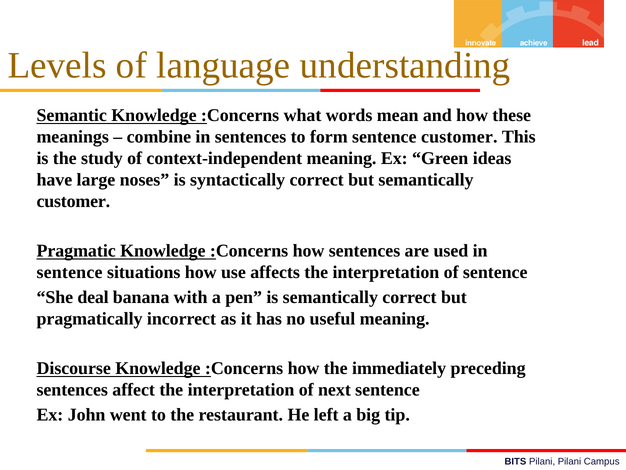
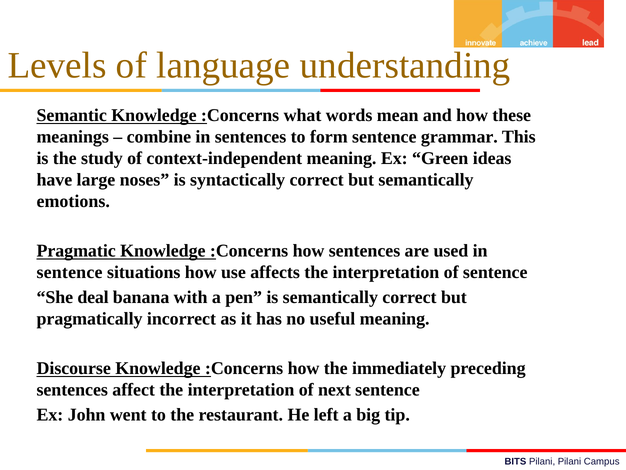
sentence customer: customer -> grammar (459, 137)
customer: customer -> emotions (73, 201)
